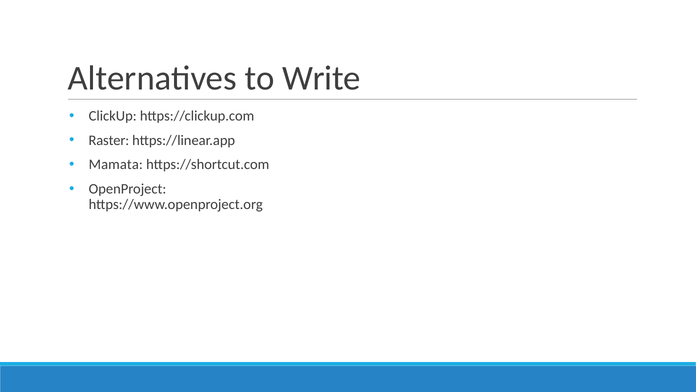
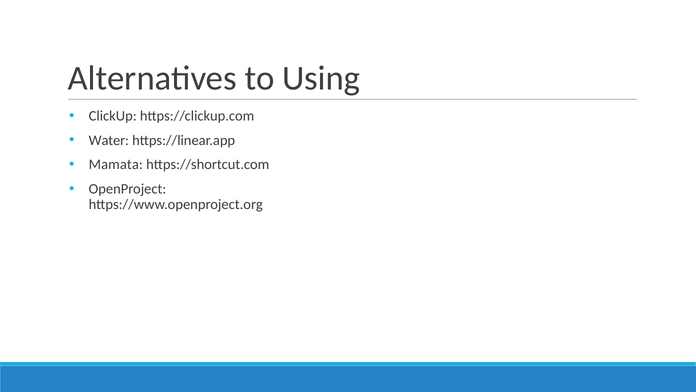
Write: Write -> Using (321, 78)
Raster: Raster -> Water (109, 140)
